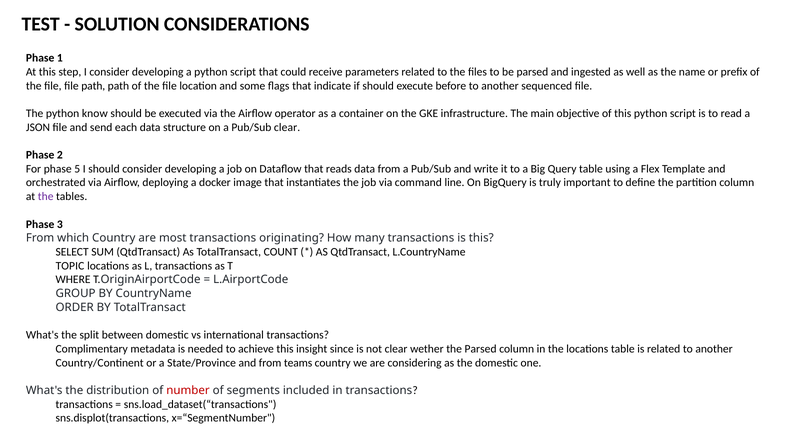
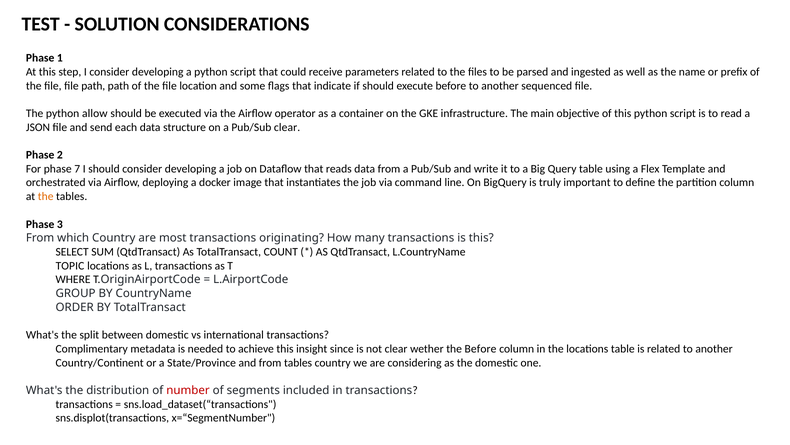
know: know -> allow (95, 113)
5: 5 -> 7 (77, 169)
the colour: purple -> orange (46, 196)
the Parsed: Parsed -> Before (481, 348)
from teams: teams -> tables (298, 362)
